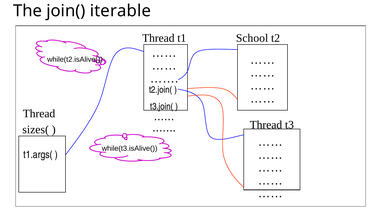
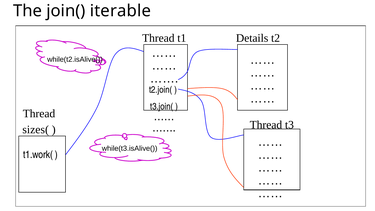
School: School -> Details (252, 38)
t1.args(: t1.args( -> t1.work( (38, 155)
